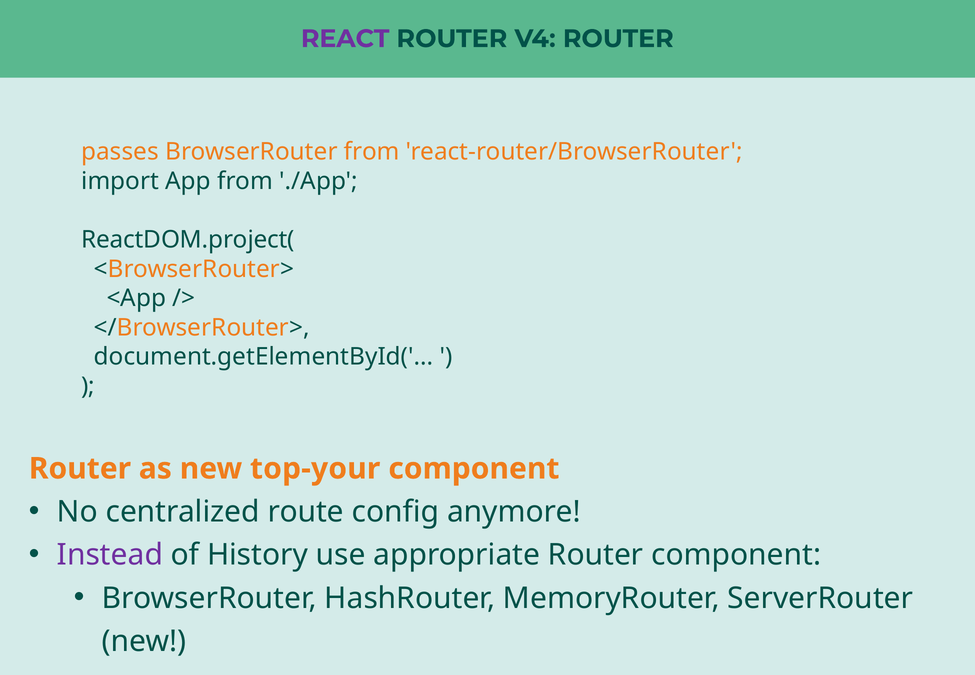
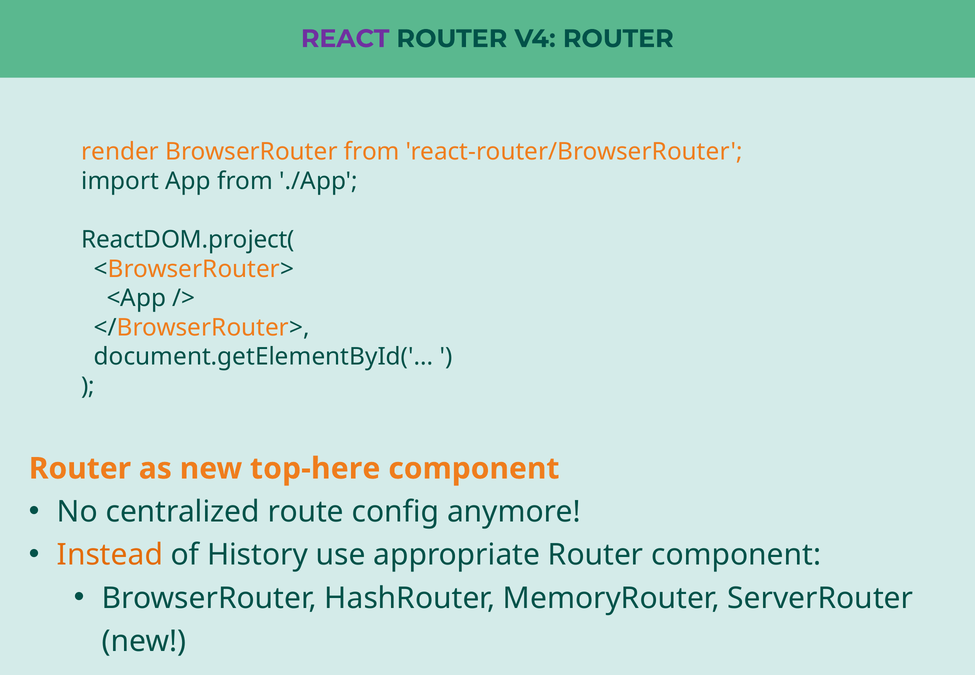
passes: passes -> render (120, 152)
top-your: top-your -> top-here (315, 469)
Instead colour: purple -> orange (110, 555)
